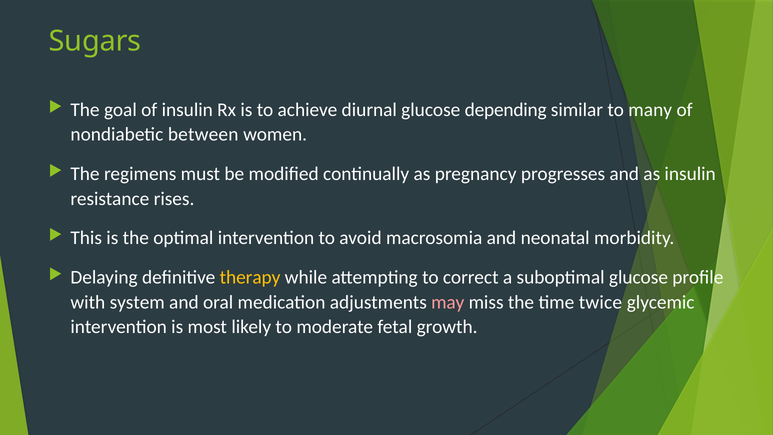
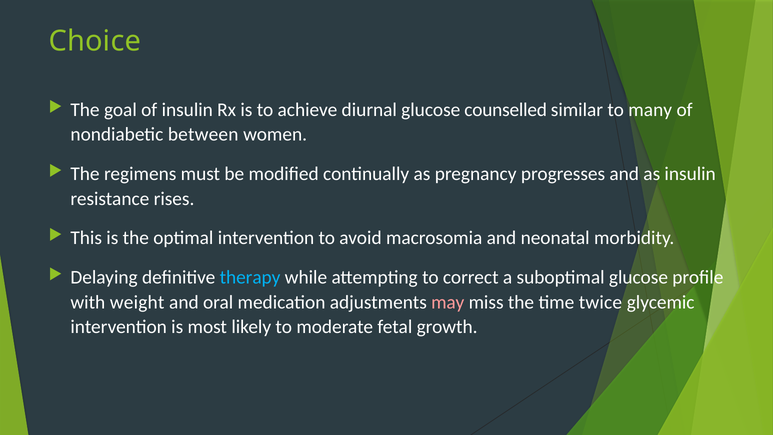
Sugars: Sugars -> Choice (95, 41)
depending: depending -> counselled (506, 110)
therapy colour: yellow -> light blue (250, 277)
system: system -> weight (137, 302)
